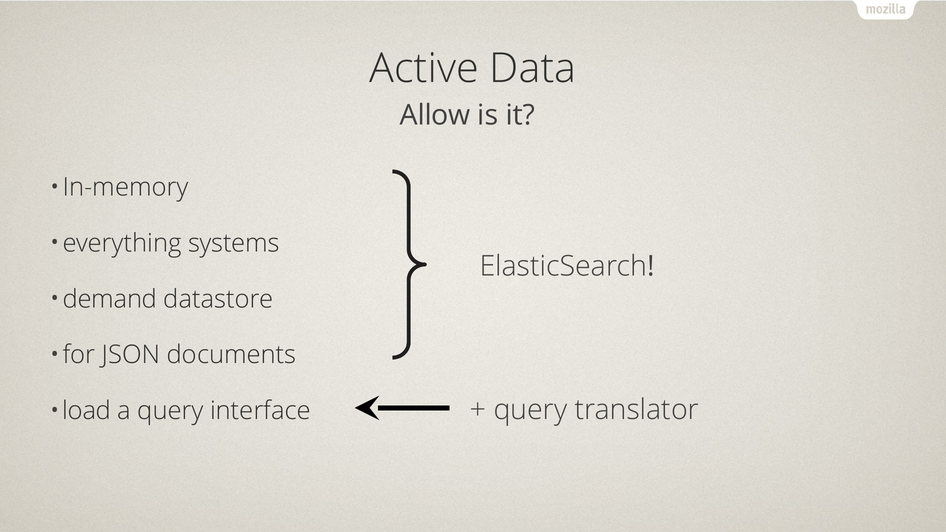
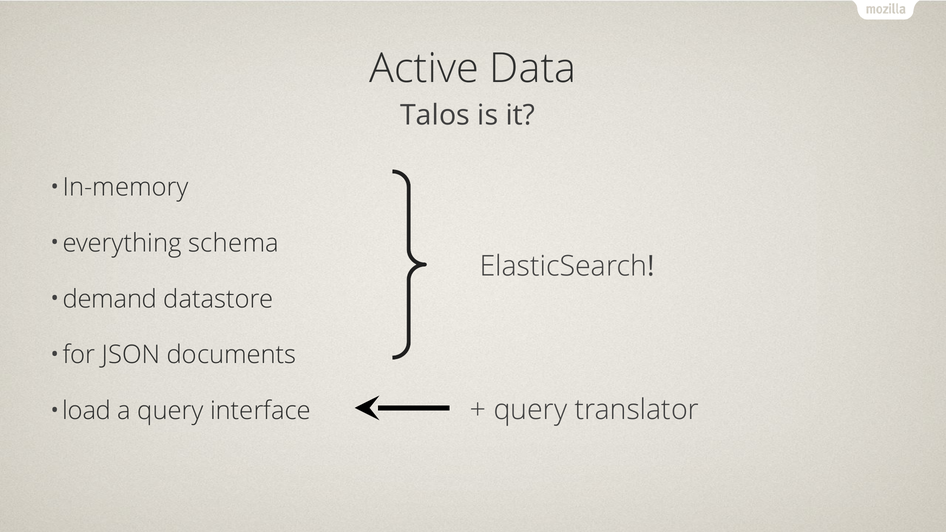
Allow: Allow -> Talos (435, 115)
systems: systems -> schema (234, 243)
